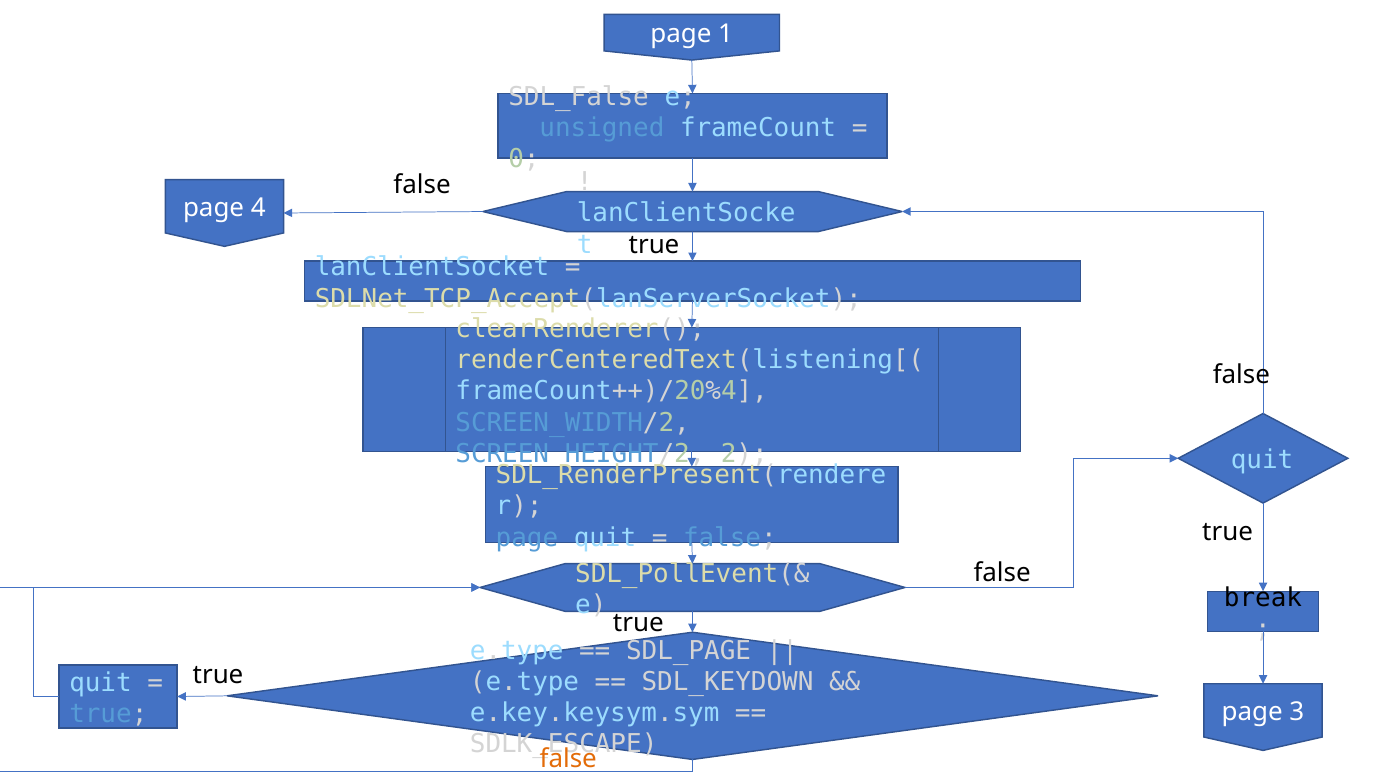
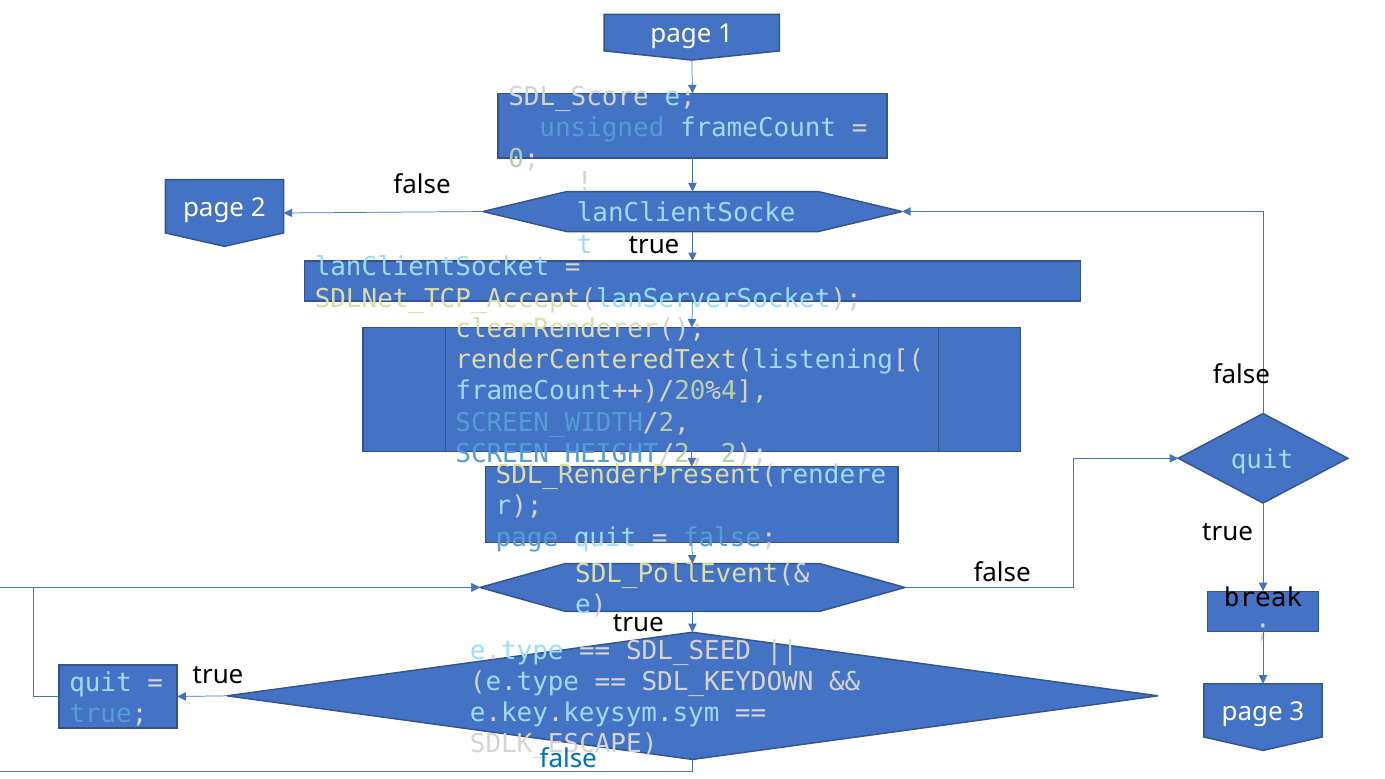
SDL_False: SDL_False -> SDL_Score (579, 96)
page 4: 4 -> 2 (258, 208)
SDL_PAGE: SDL_PAGE -> SDL_SEED (689, 651)
false colour: orange -> blue (568, 759)
